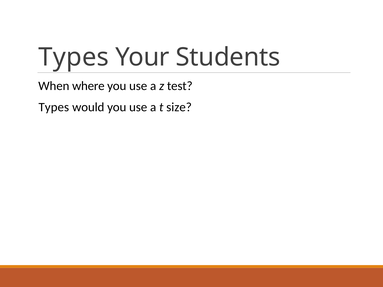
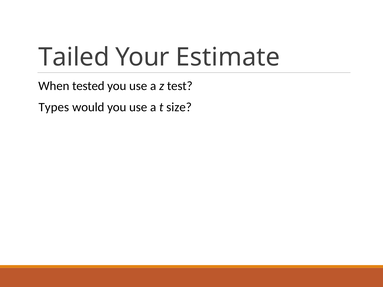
Types: Types -> Tailed (74, 57)
Students: Students -> Estimate (228, 57)
where: where -> tested (88, 86)
